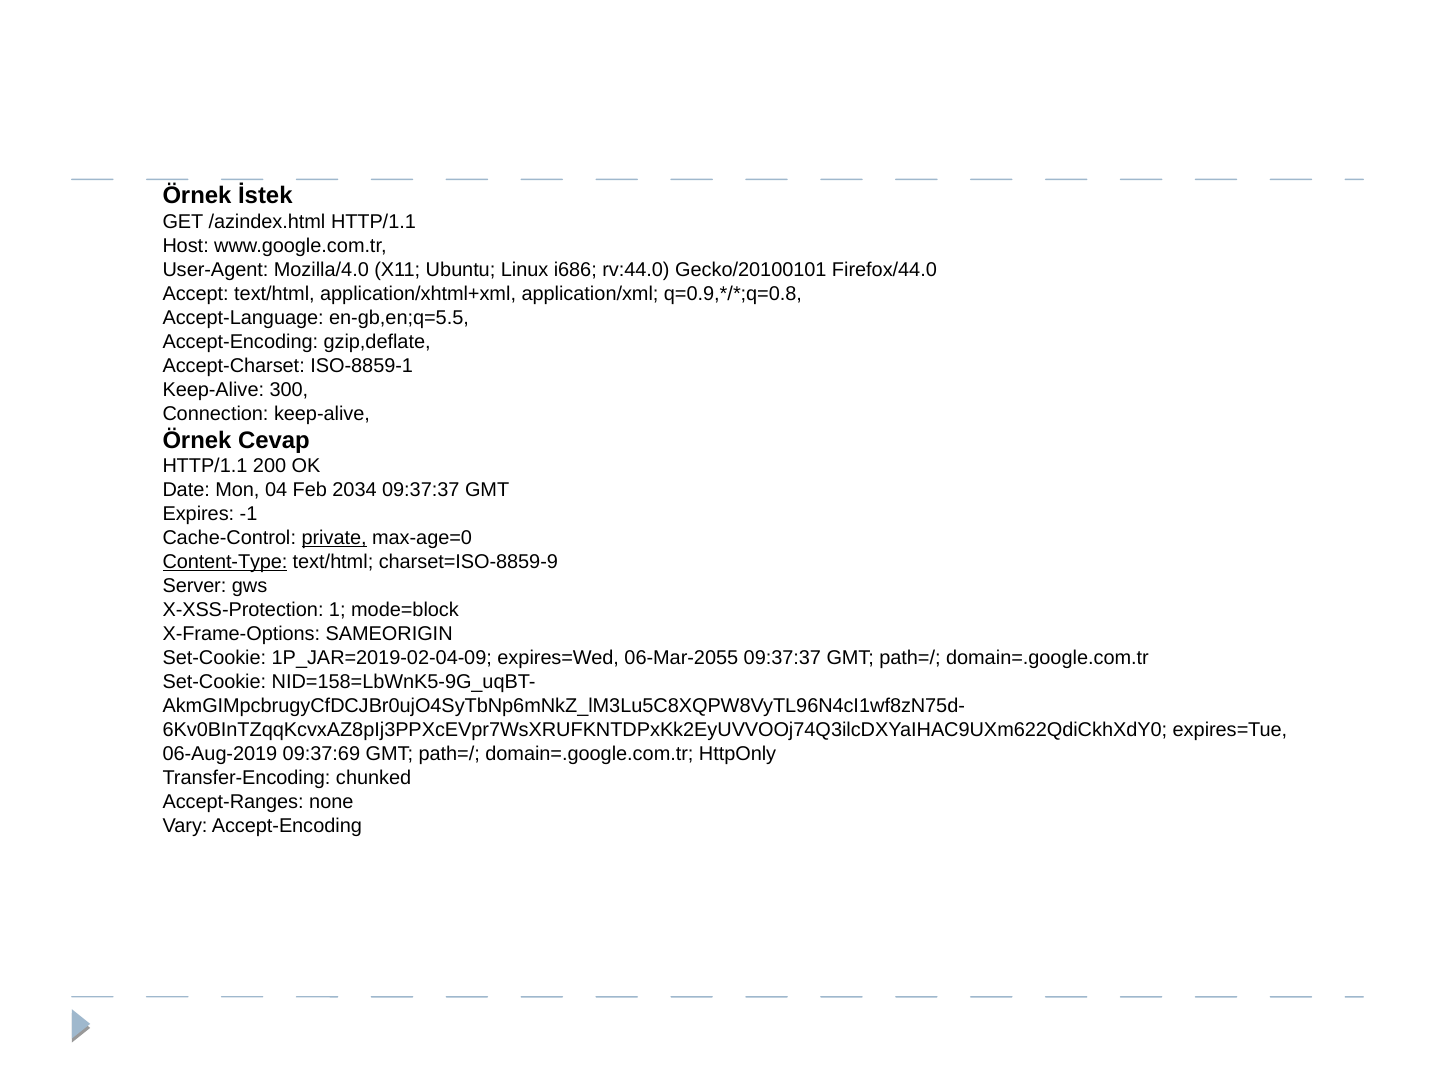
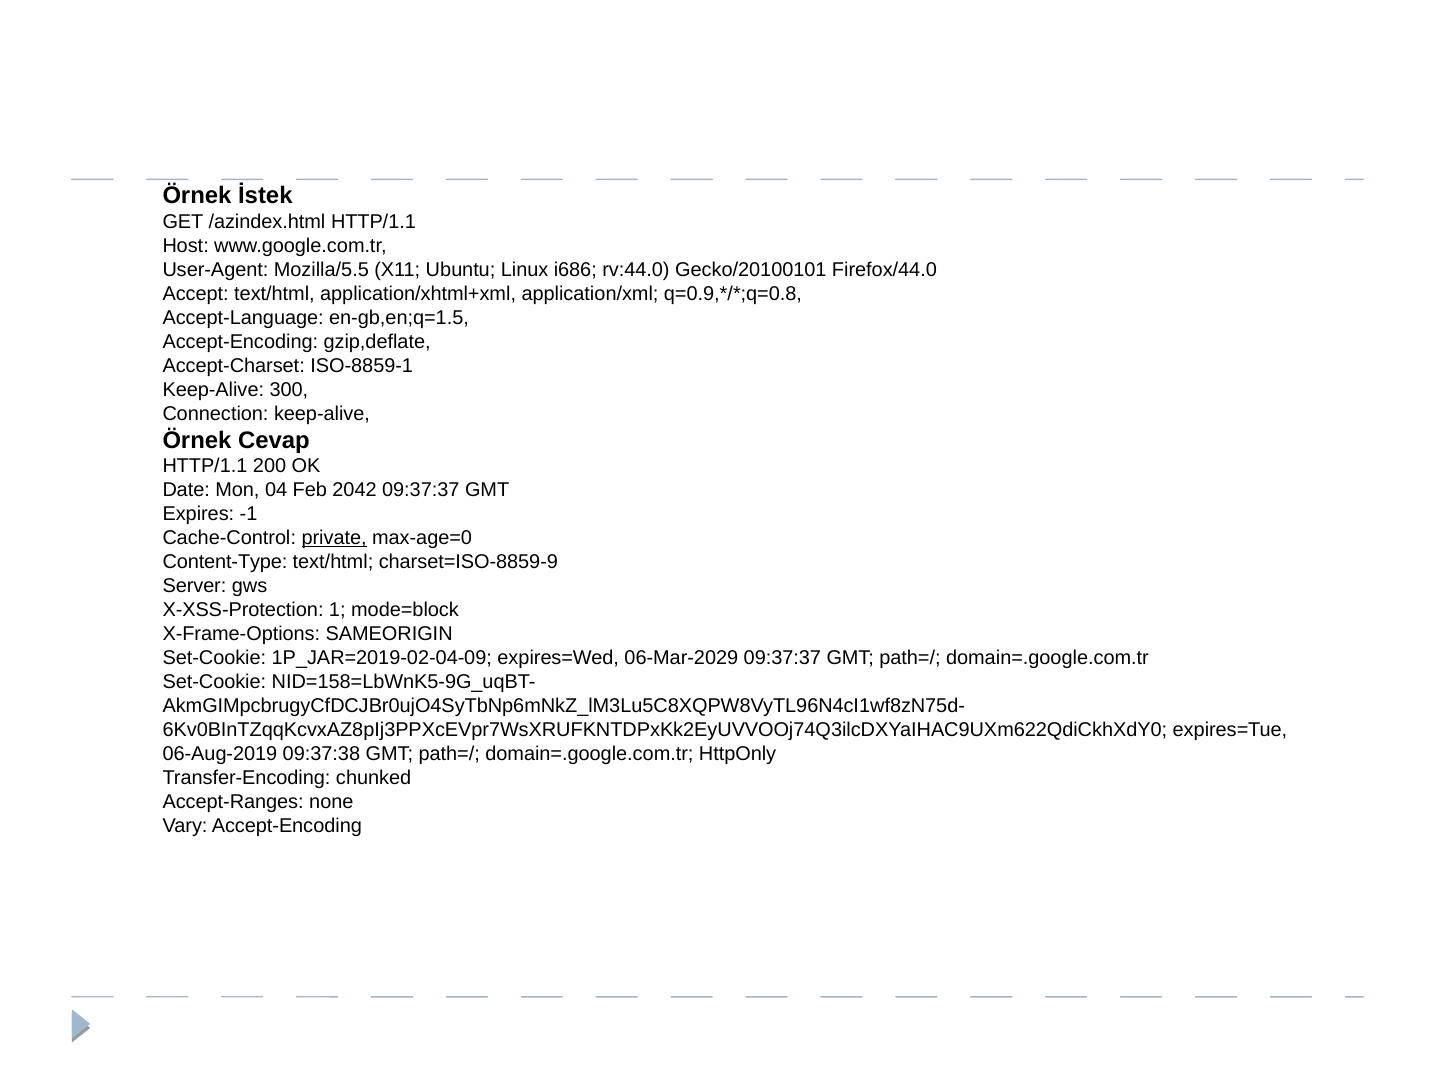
Mozilla/4.0: Mozilla/4.0 -> Mozilla/5.5 (321, 270)
en-gb,en;q=5.5: en-gb,en;q=5.5 -> en-gb,en;q=1.5 (399, 318)
2034: 2034 -> 2042 (355, 490)
Content-Type underline: present -> none (225, 562)
06-Mar-2055: 06-Mar-2055 -> 06-Mar-2029 (681, 658)
09:37:69: 09:37:69 -> 09:37:38 (321, 754)
